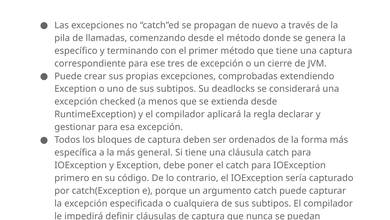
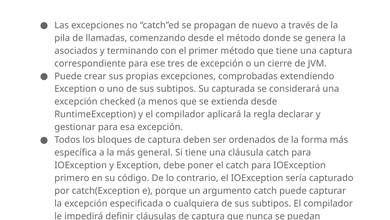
específico: específico -> asociados (76, 51)
deadlocks: deadlocks -> capturada (233, 89)
